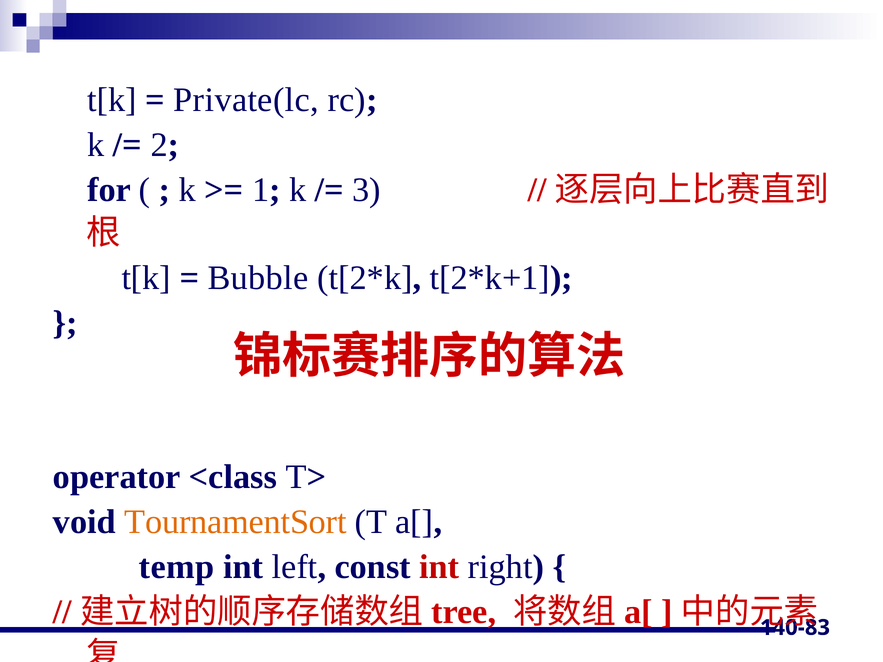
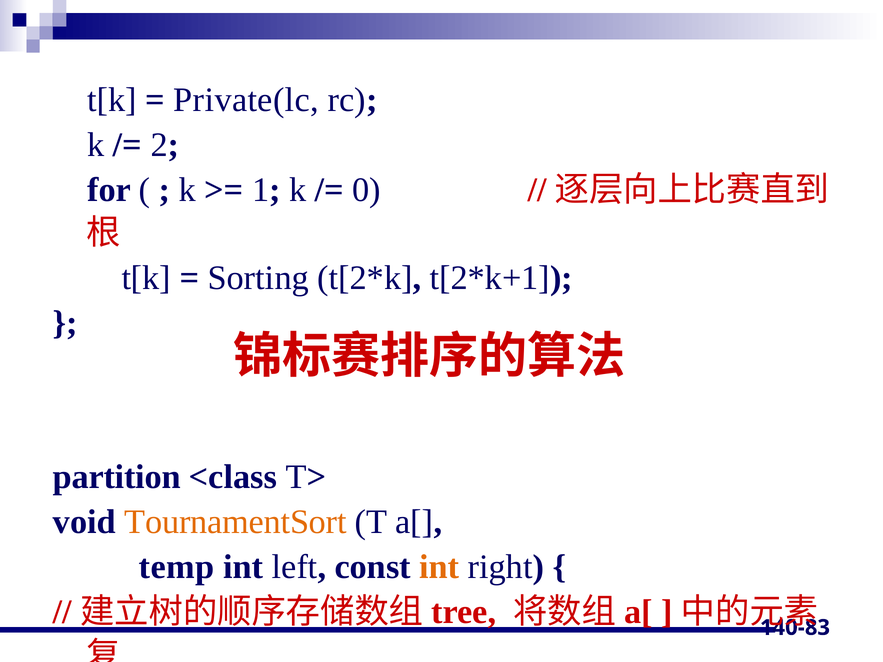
3: 3 -> 0 (367, 190)
Bubble: Bubble -> Sorting (258, 278)
operator: operator -> partition (117, 477)
int colour: red -> orange (439, 567)
